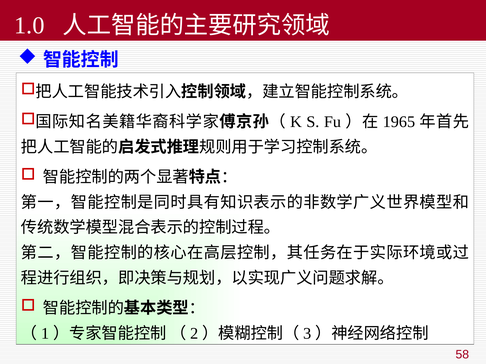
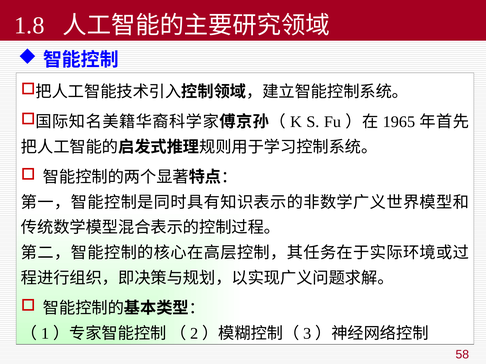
1.0: 1.0 -> 1.8 (29, 25)
